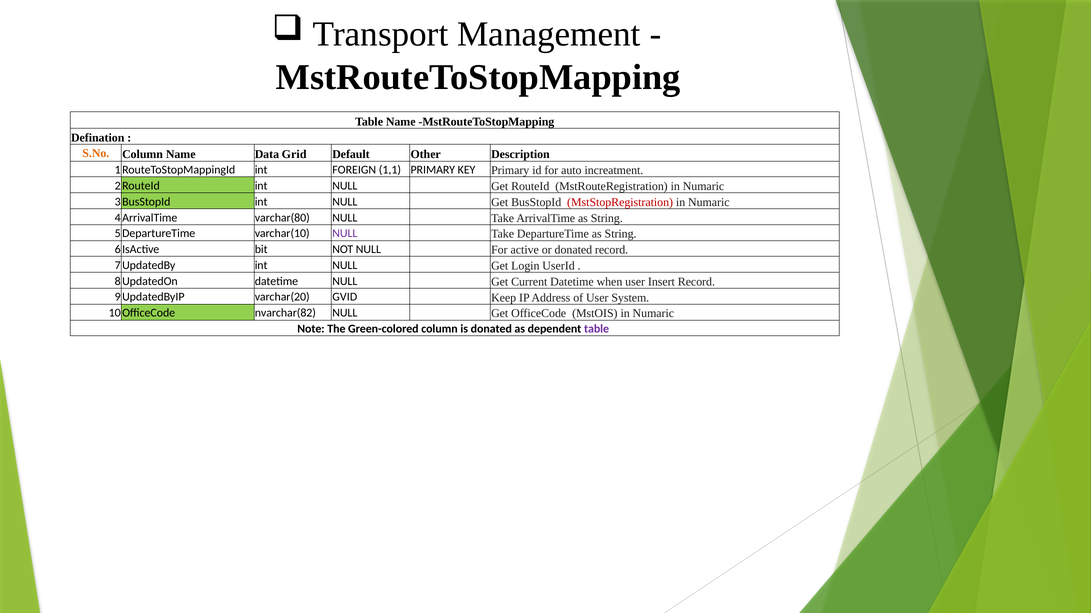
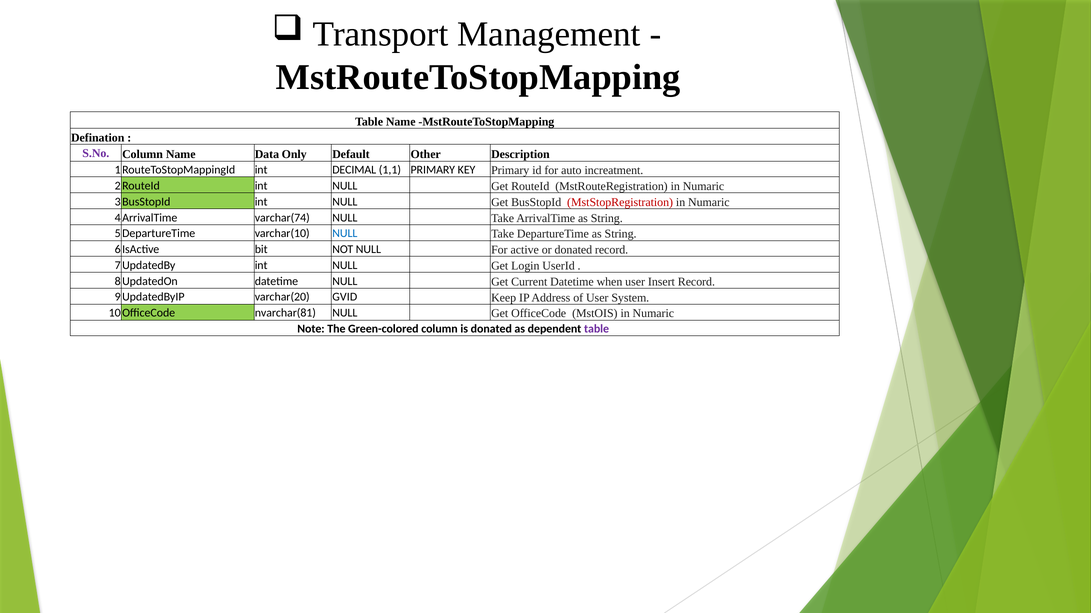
S.No colour: orange -> purple (96, 153)
Grid: Grid -> Only (294, 155)
FOREIGN: FOREIGN -> DECIMAL (354, 170)
varchar(80: varchar(80 -> varchar(74 (282, 218)
NULL colour: purple -> blue (345, 234)
nvarchar(82: nvarchar(82 -> nvarchar(81 (285, 313)
